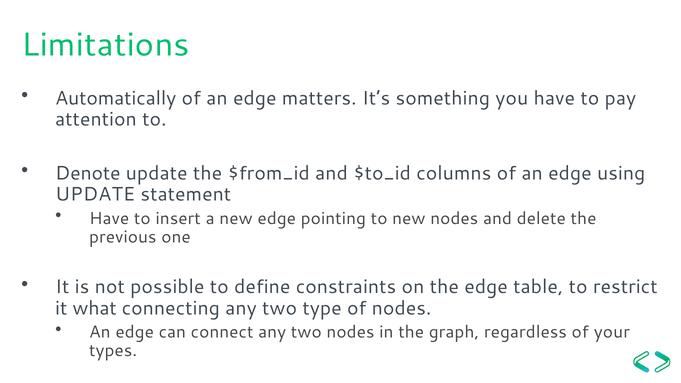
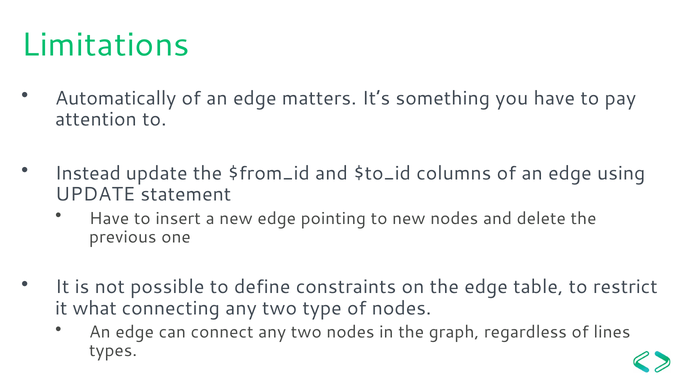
Denote: Denote -> Instead (88, 173)
your: your -> lines (612, 332)
